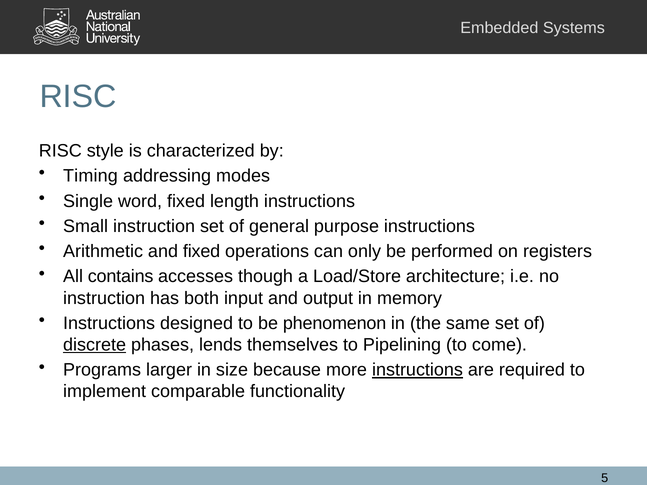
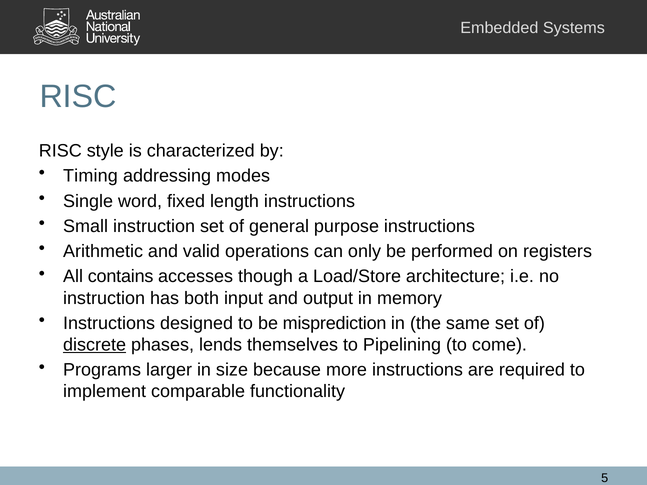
and fixed: fixed -> valid (201, 252)
phenomenon: phenomenon -> misprediction (335, 323)
instructions underline: present -> none (418, 370)
